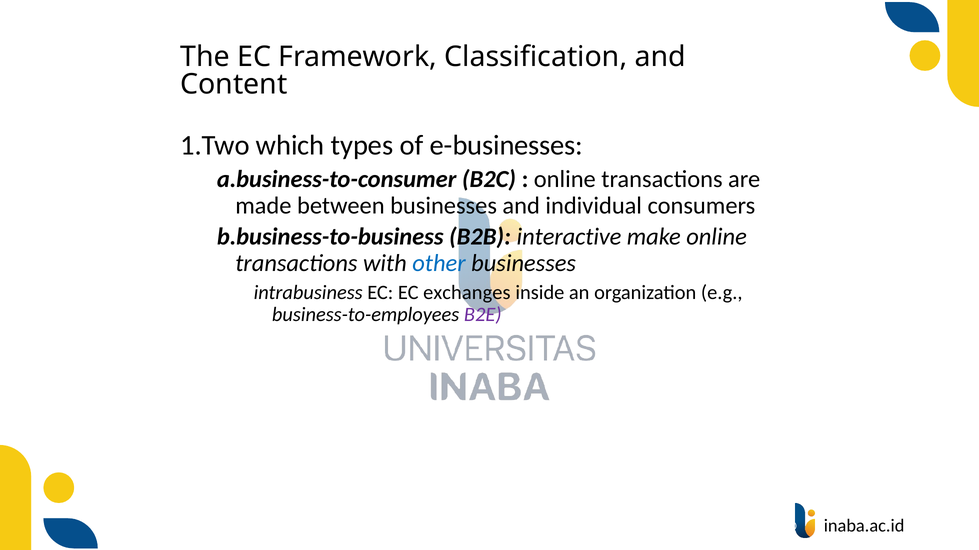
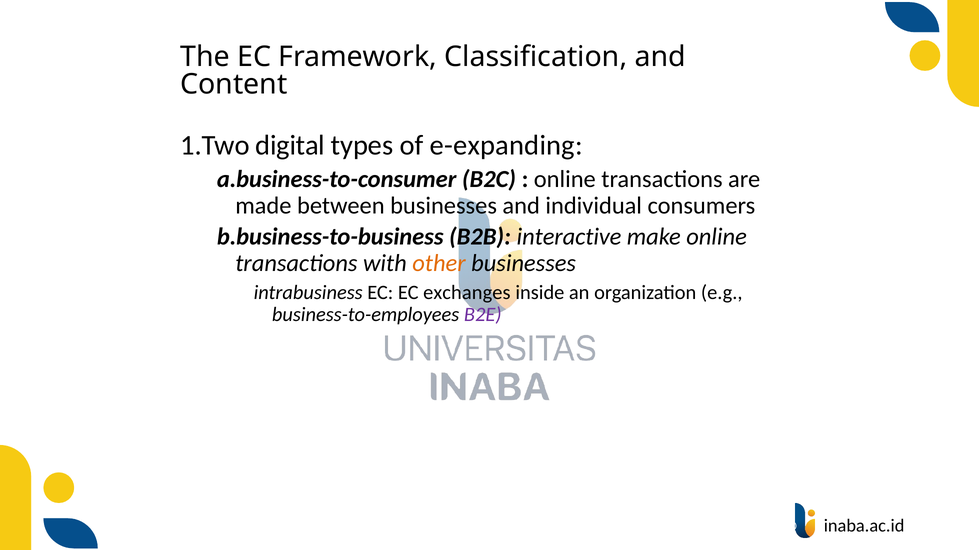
which: which -> digital (290, 146)
e-businesses: e-businesses -> e-expanding (506, 146)
other colour: blue -> orange (439, 264)
